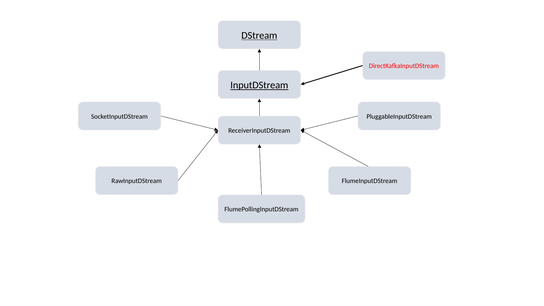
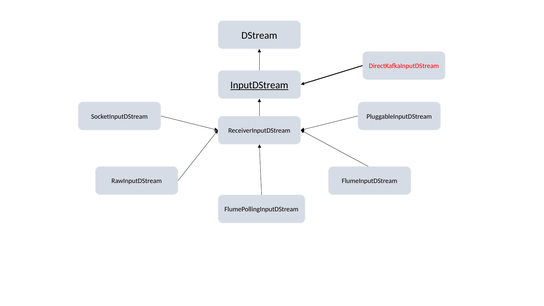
DStream underline: present -> none (259, 35)
